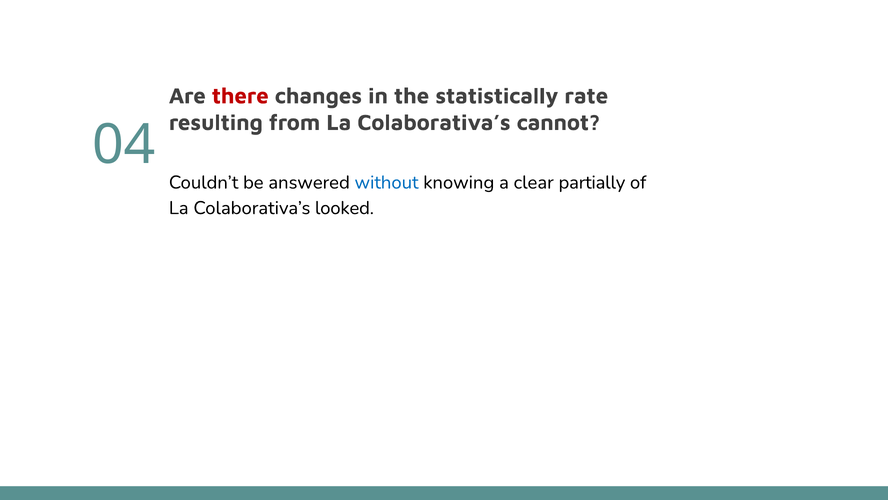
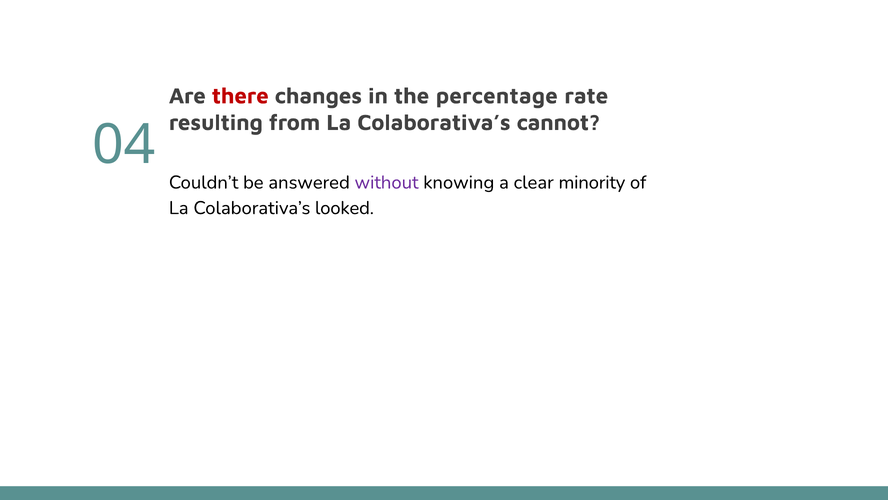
statistically: statistically -> percentage (497, 96)
without colour: blue -> purple (387, 182)
partially: partially -> minority (592, 182)
